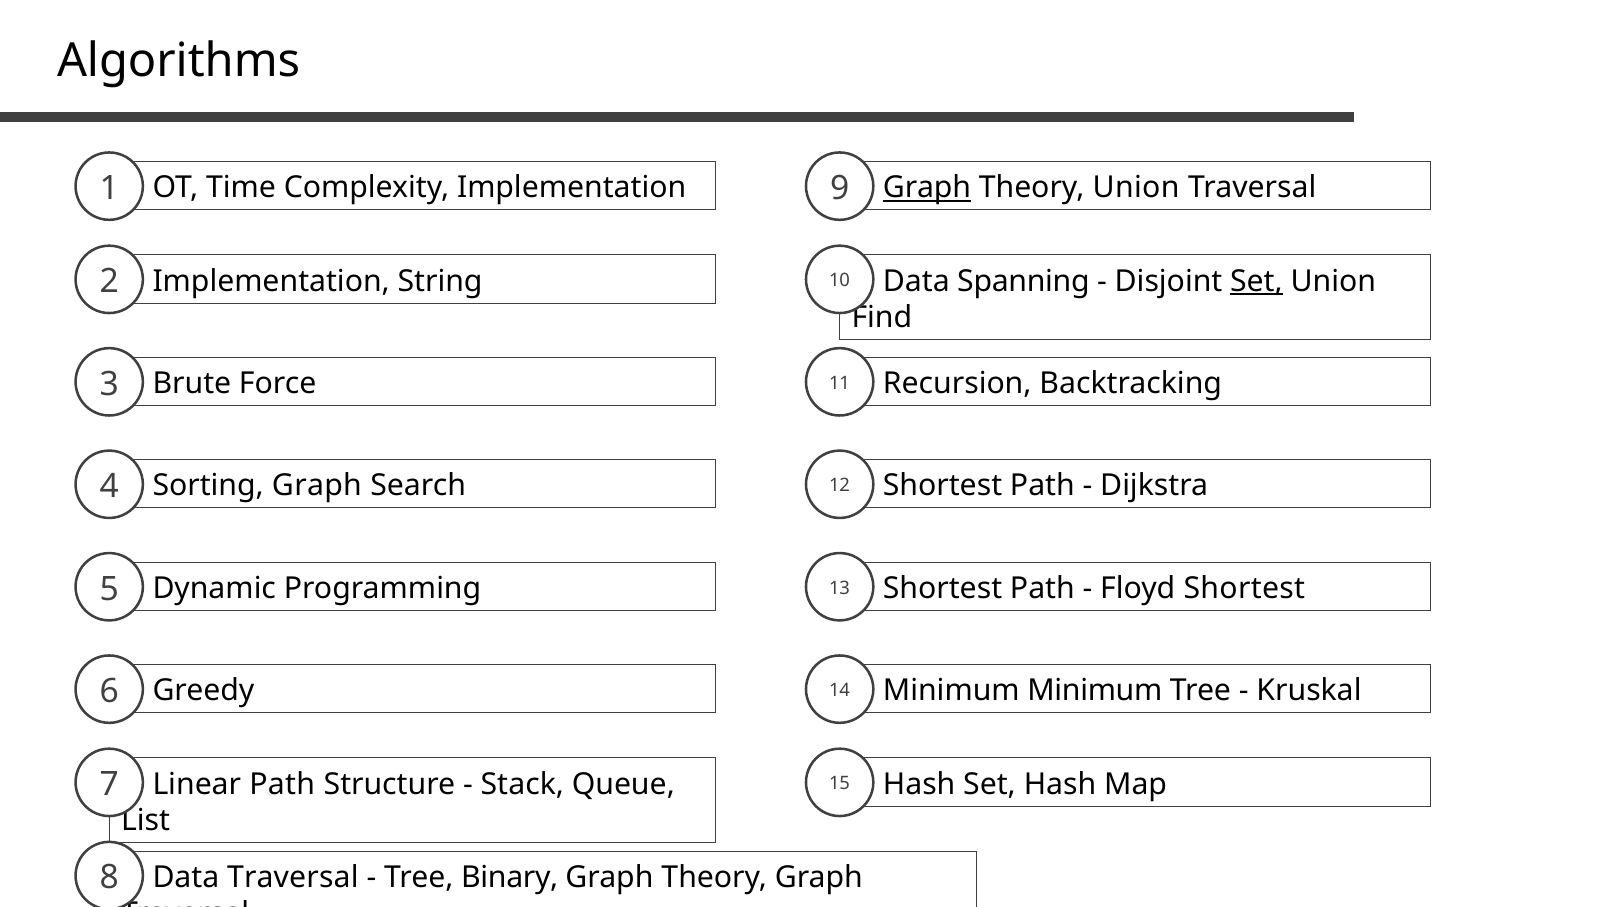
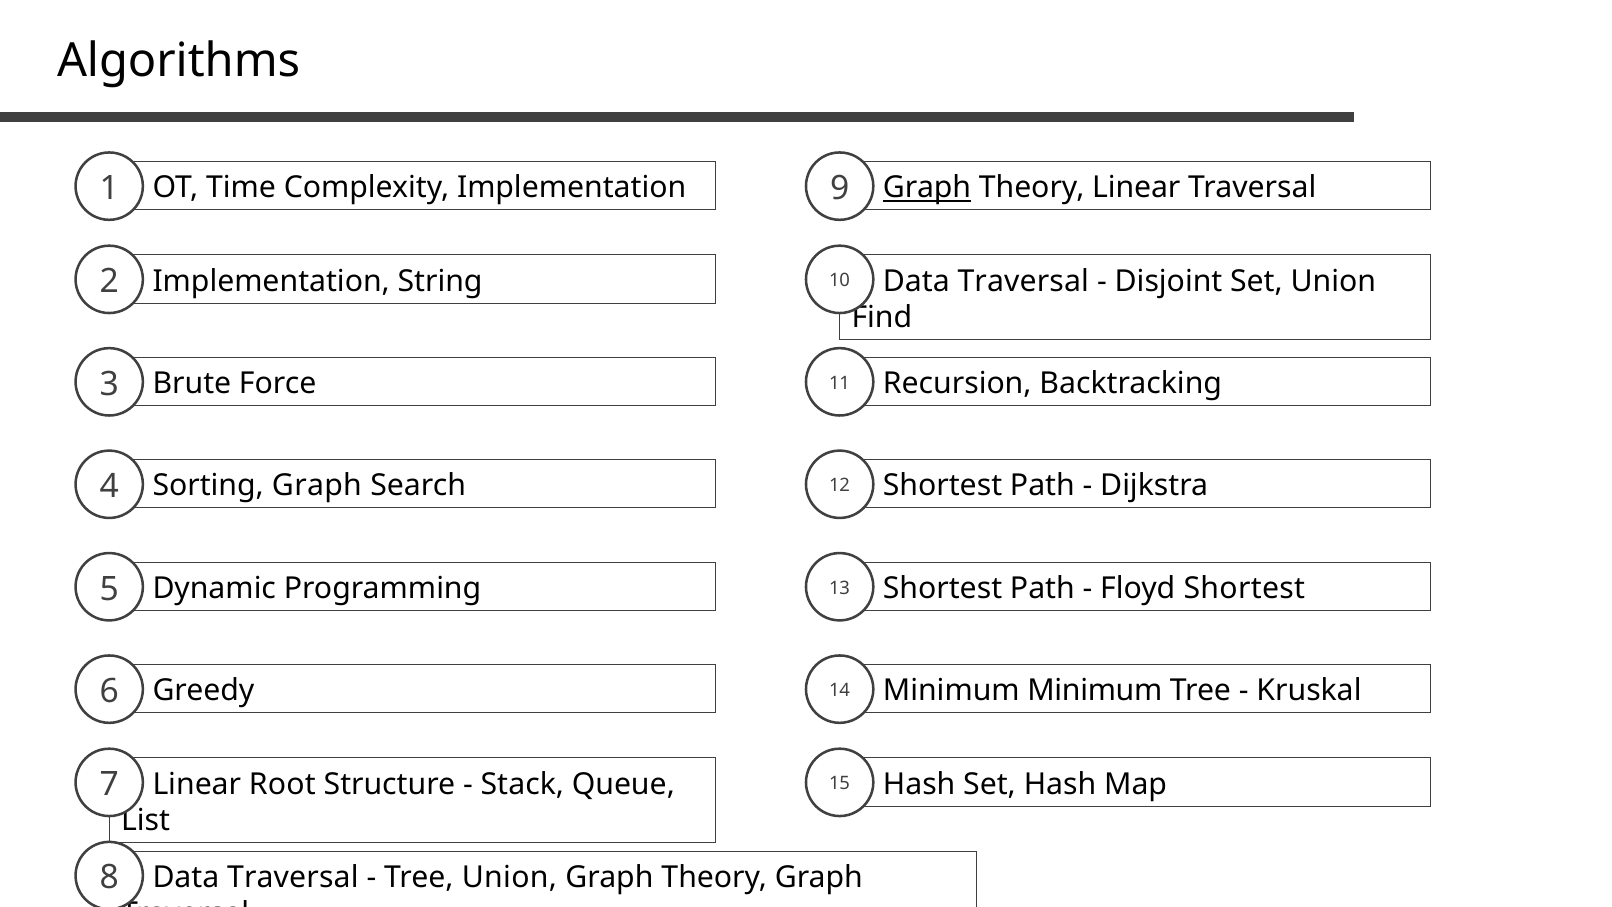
Theory Union: Union -> Linear (1136, 188)
Spanning: Spanning -> Traversal (1023, 281)
Set underline: present -> none (1256, 281)
Linear Path: Path -> Root (282, 784)
Tree Binary: Binary -> Union (509, 877)
